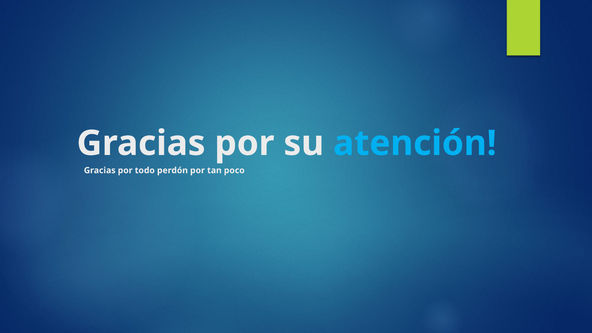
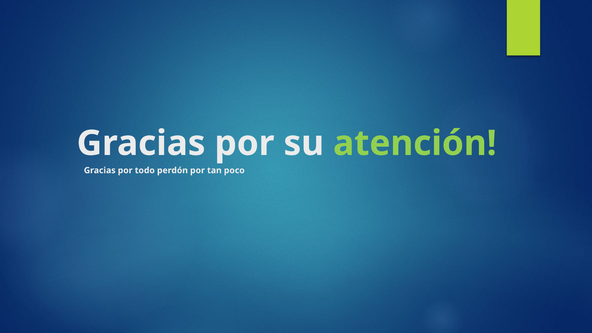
atención colour: light blue -> light green (415, 143)
